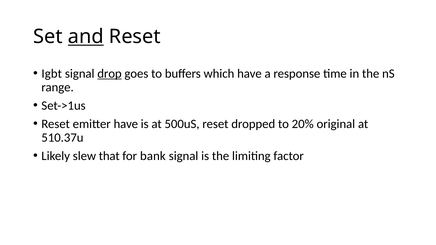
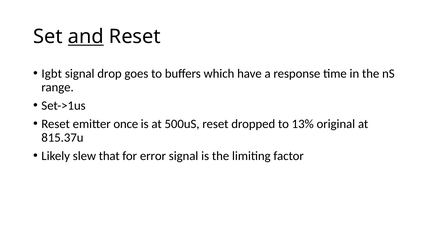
drop underline: present -> none (110, 74)
emitter have: have -> once (126, 124)
20%: 20% -> 13% (303, 124)
510.37u: 510.37u -> 815.37u (62, 138)
bank: bank -> error (153, 156)
